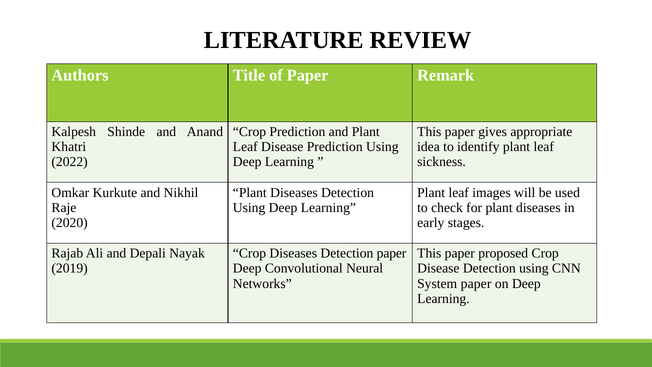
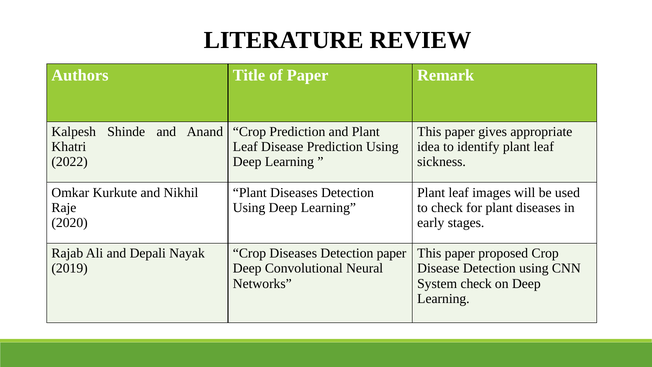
System paper: paper -> check (476, 283)
